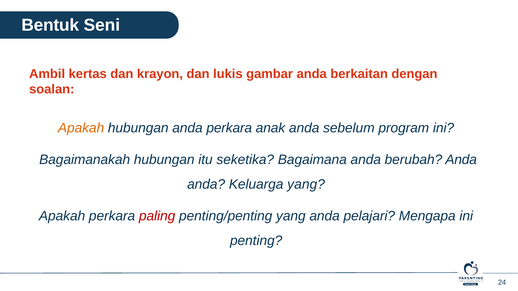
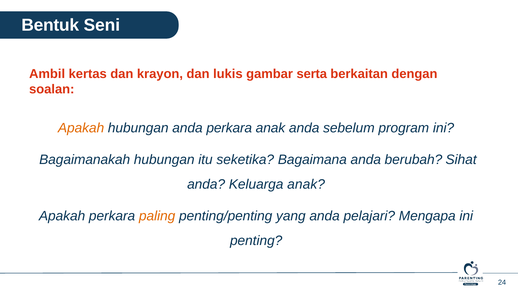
gambar anda: anda -> serta (312, 74)
berubah Anda: Anda -> Sihat (461, 160)
Keluarga yang: yang -> anak (306, 185)
paling colour: red -> orange (157, 216)
